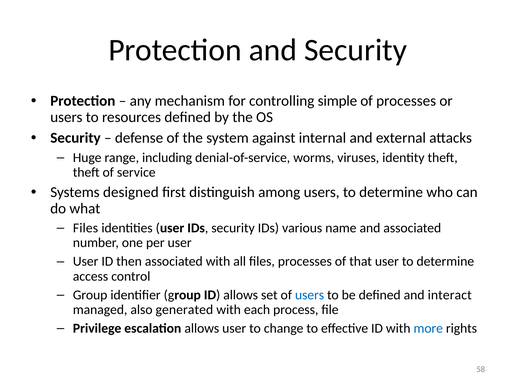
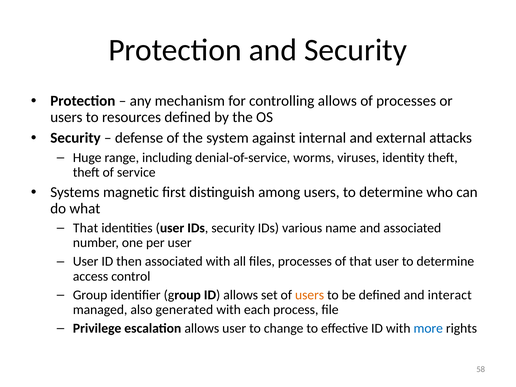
controlling simple: simple -> allows (337, 101)
designed: designed -> magnetic (131, 192)
Files: Files -> That (86, 228)
users colour: blue -> orange (310, 295)
